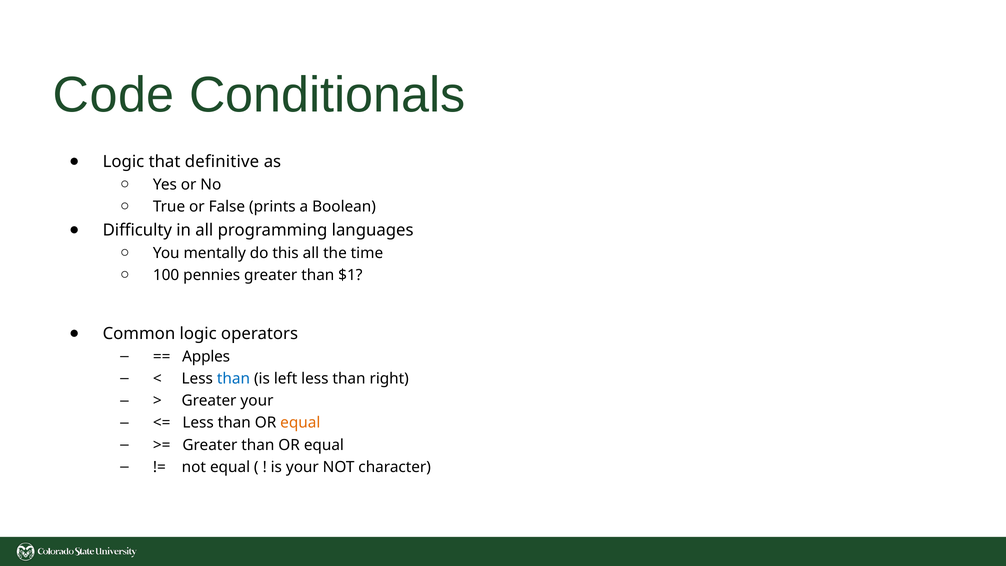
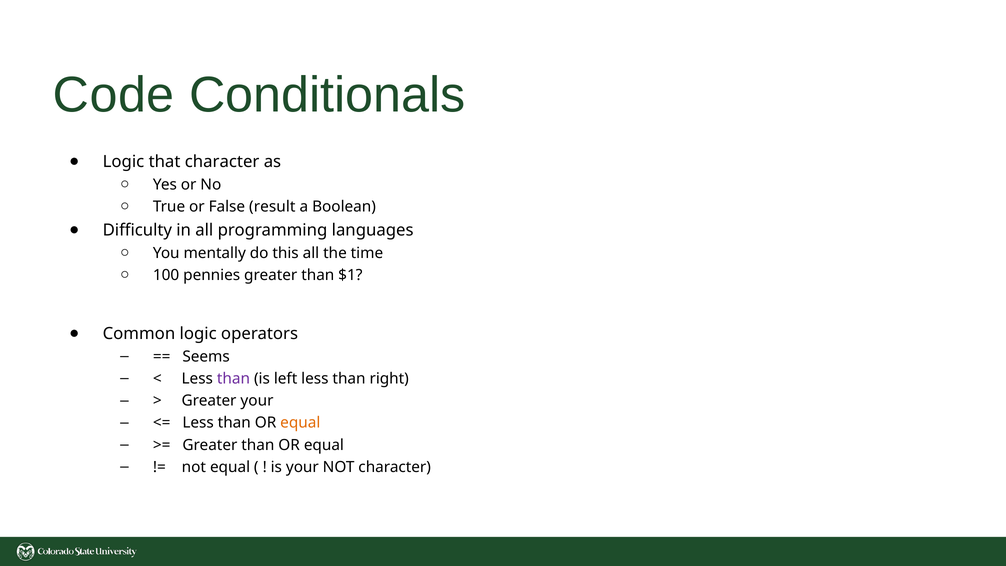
that definitive: definitive -> character (222, 162)
prints: prints -> result (272, 207)
Apples: Apples -> Seems (206, 357)
than colour: blue -> purple (233, 379)
